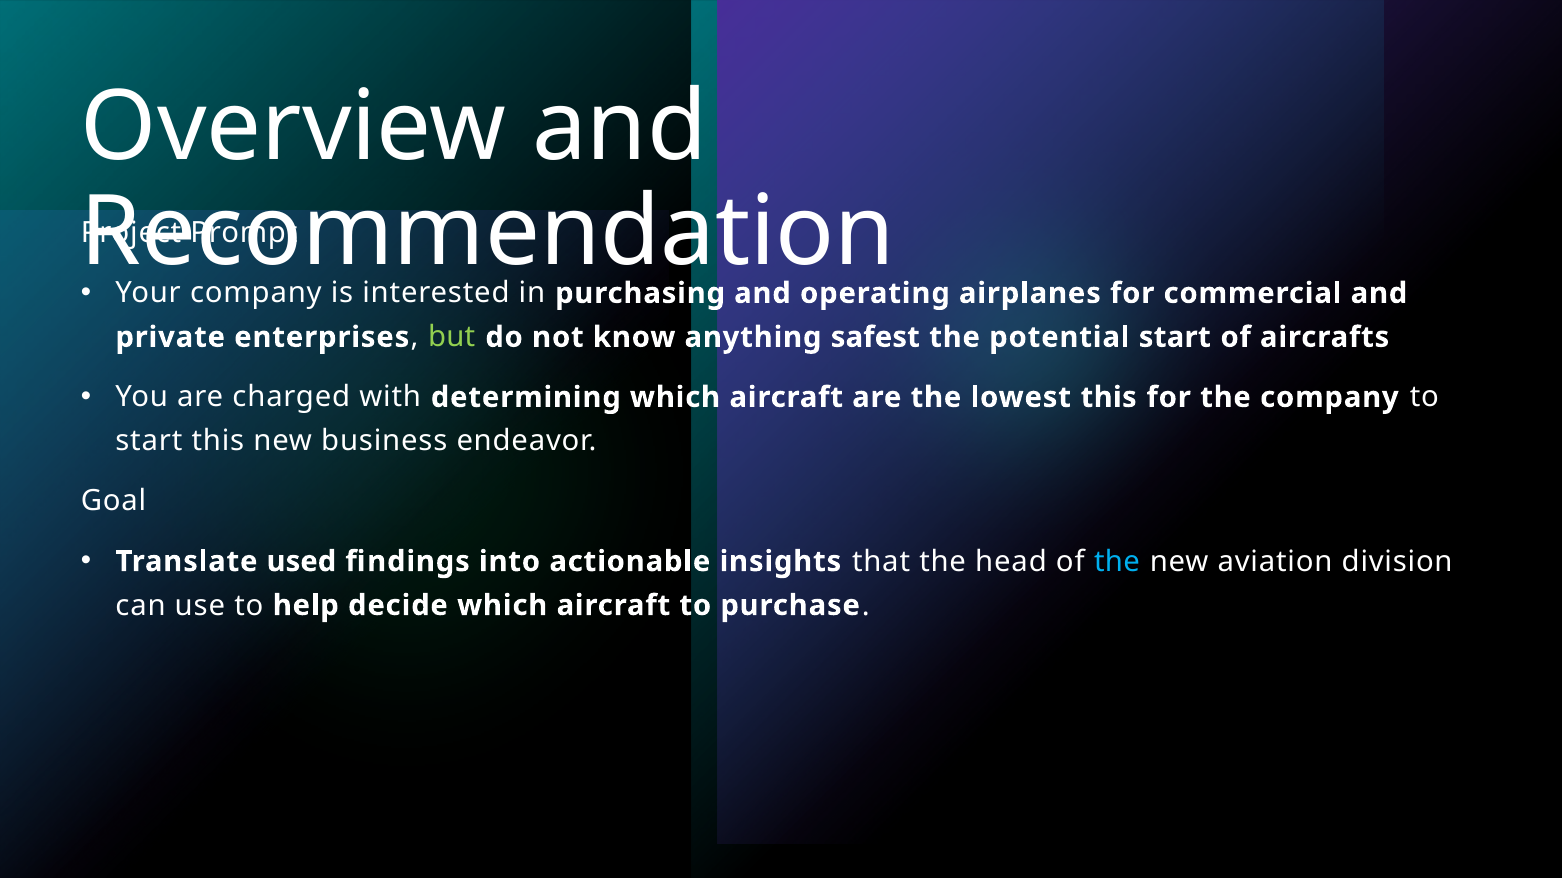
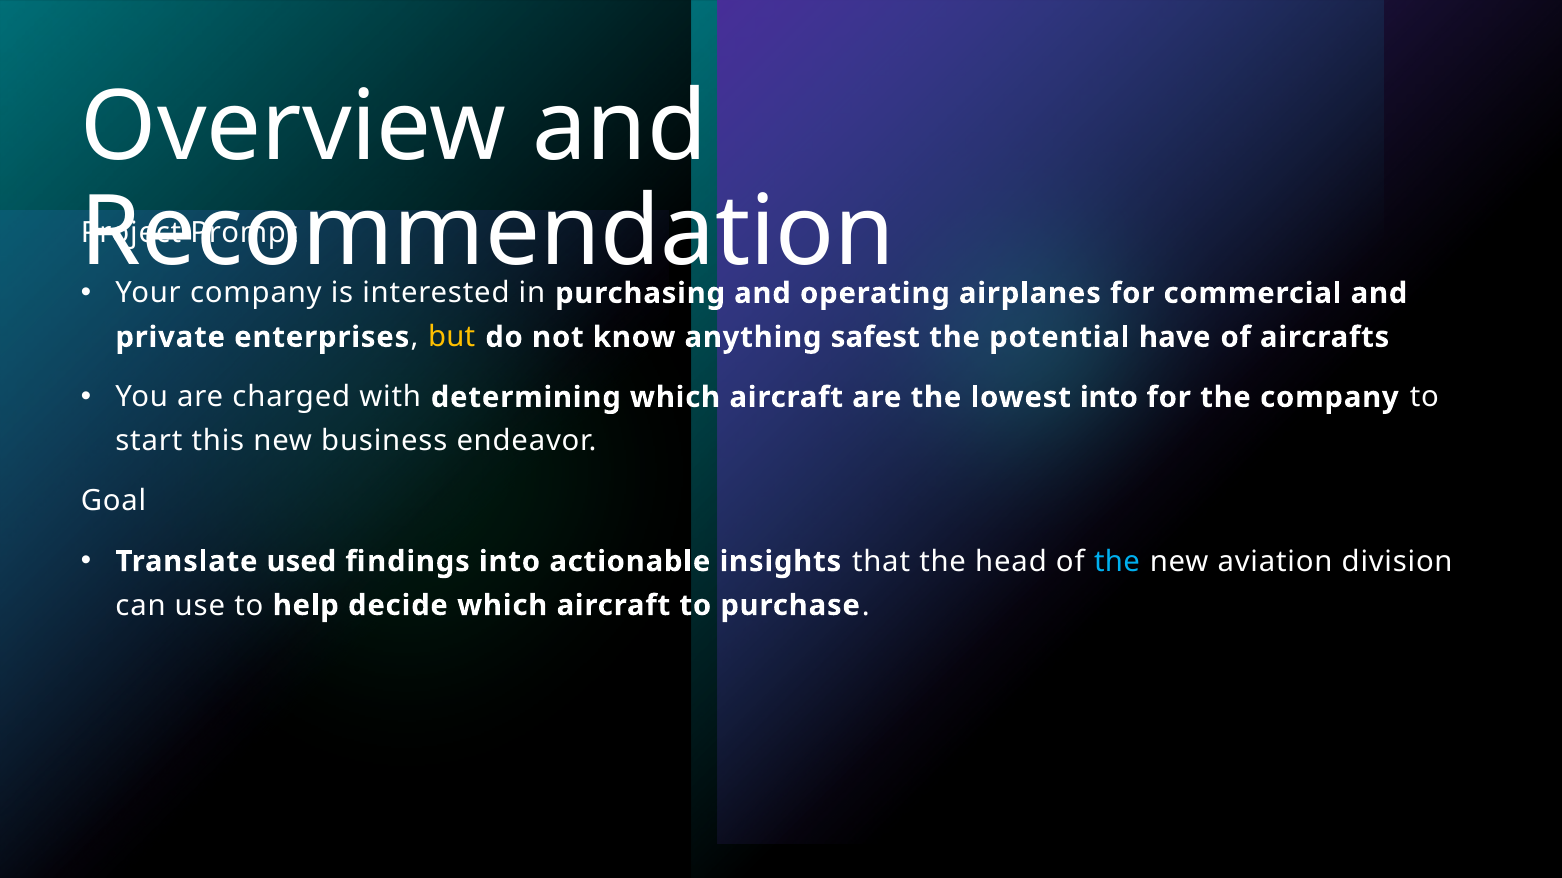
but colour: light green -> yellow (452, 337)
potential start: start -> have (1175, 337)
lowest this: this -> into (1109, 398)
